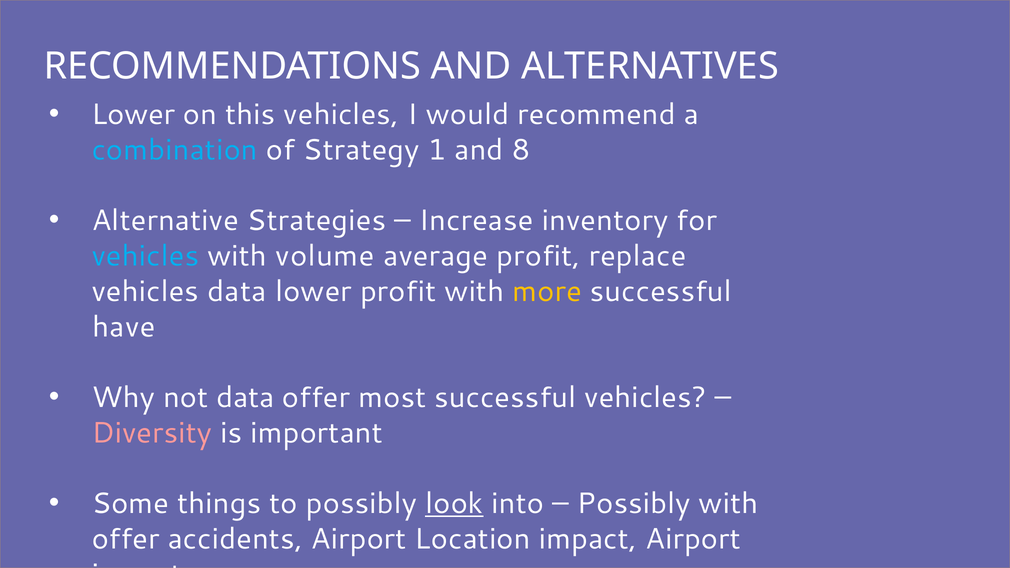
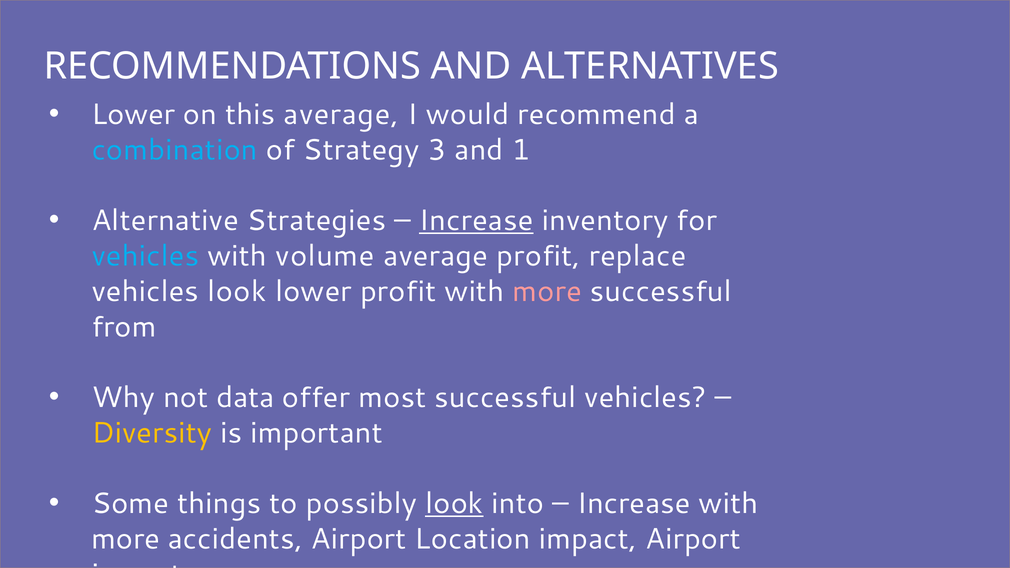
this vehicles: vehicles -> average (341, 115)
1: 1 -> 3 (437, 150)
8: 8 -> 1 (521, 150)
Increase underline: none -> present (476, 221)
vehicles data: data -> look (237, 291)
more colour: yellow -> pink (547, 291)
have: have -> from (124, 327)
Diversity colour: pink -> yellow (152, 433)
Possibly: Possibly -> Increase (634, 504)
offer: offer -> more (126, 539)
